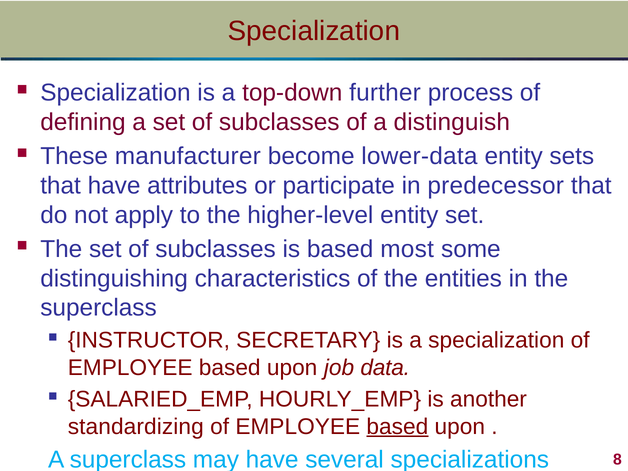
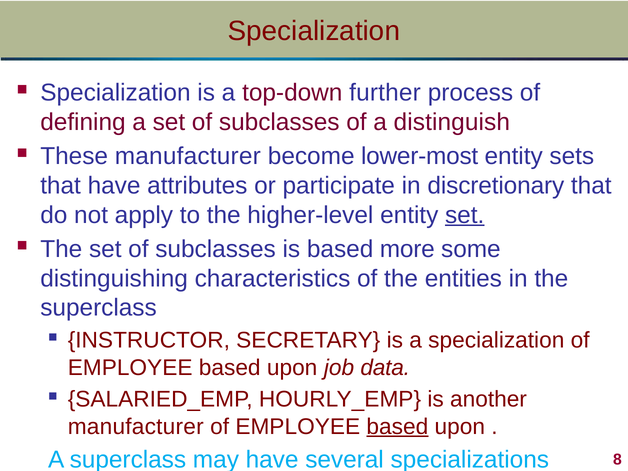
lower-data: lower-data -> lower-most (420, 156)
predecessor: predecessor -> discretionary (496, 186)
set underline: none -> present (465, 215)
most: most -> more (407, 249)
standardizing: standardizing -> manufacturer (136, 427)
